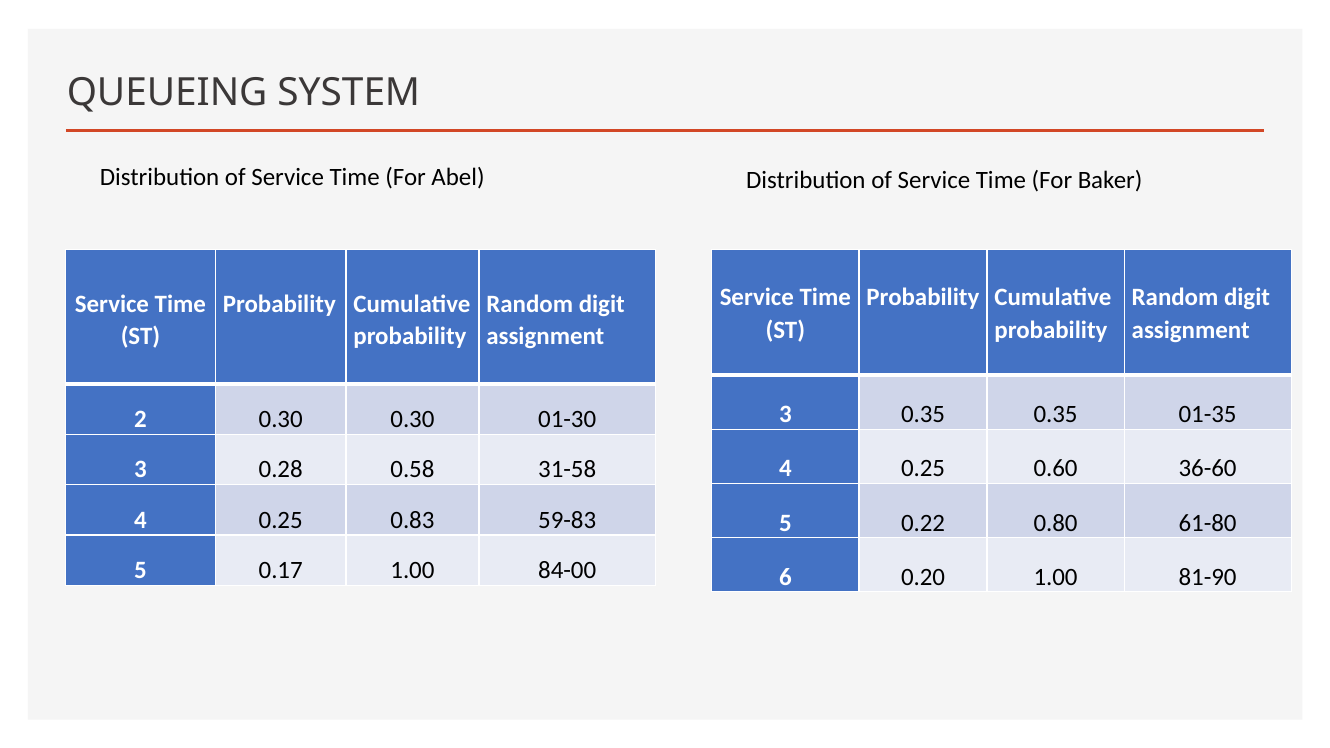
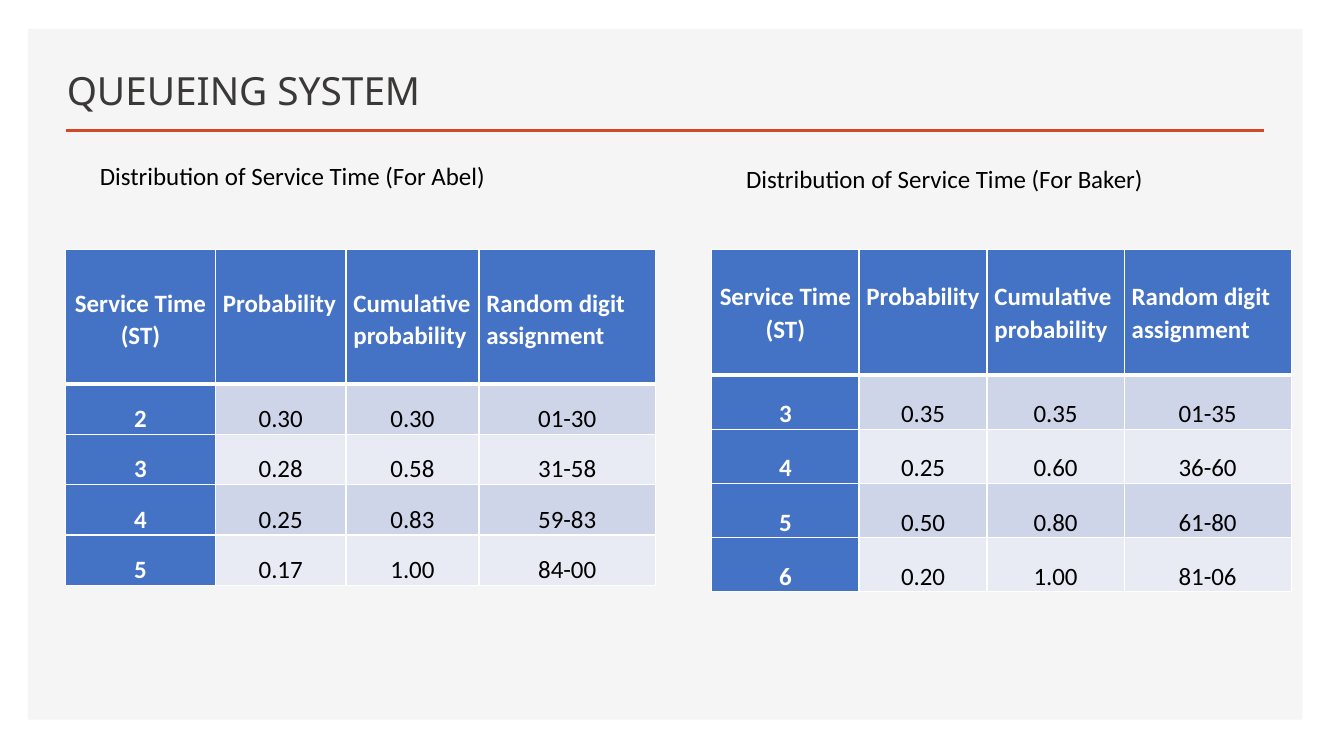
0.22: 0.22 -> 0.50 (923, 523)
81-90: 81-90 -> 81-06 (1208, 577)
